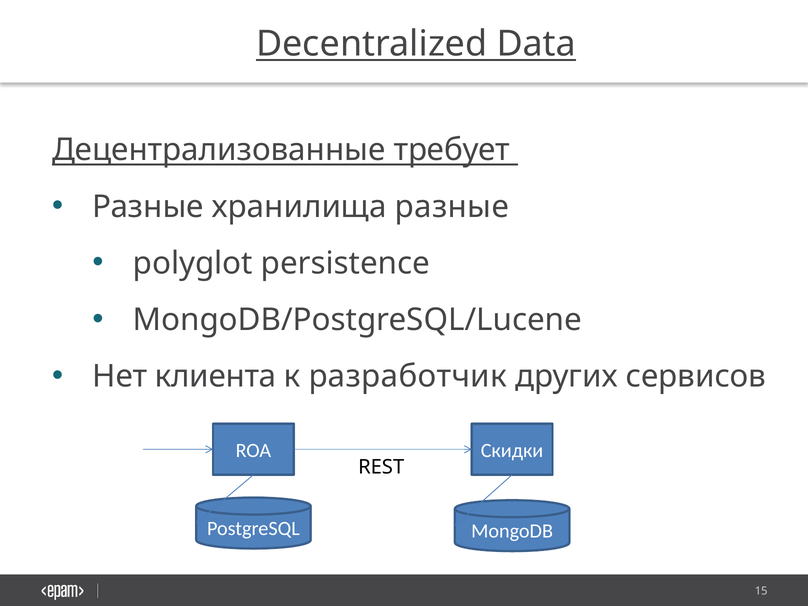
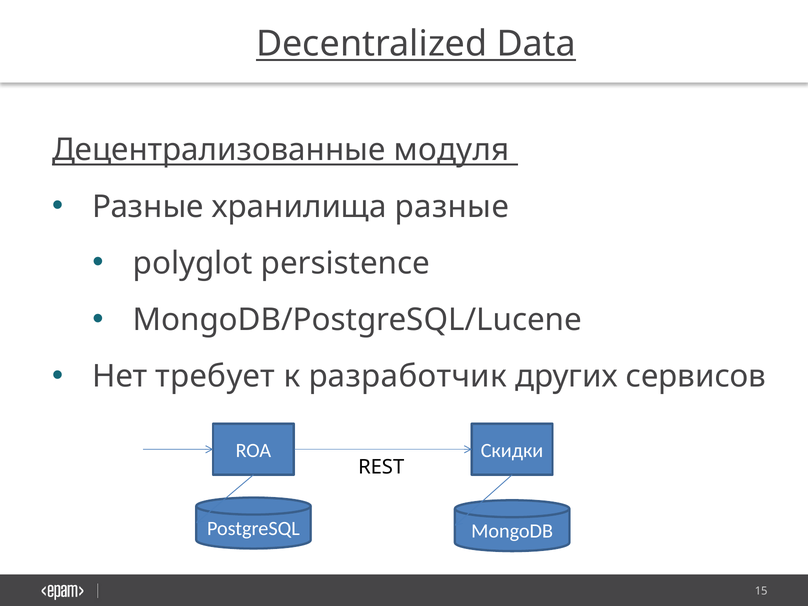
требует: требует -> модуля (452, 150)
клиента: клиента -> требует (215, 376)
